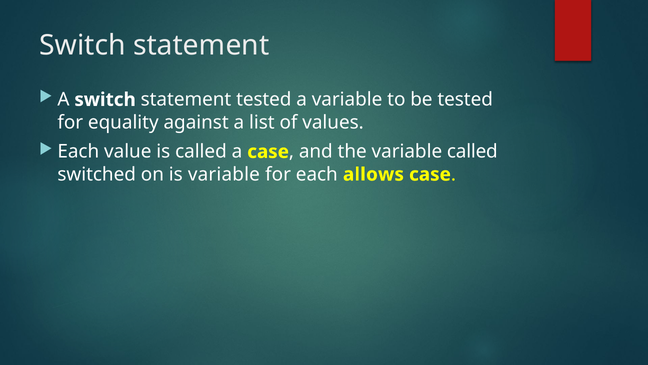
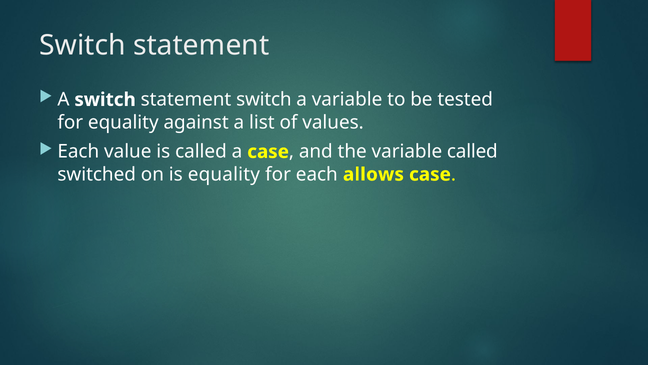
statement tested: tested -> switch (264, 100)
is variable: variable -> equality (224, 174)
